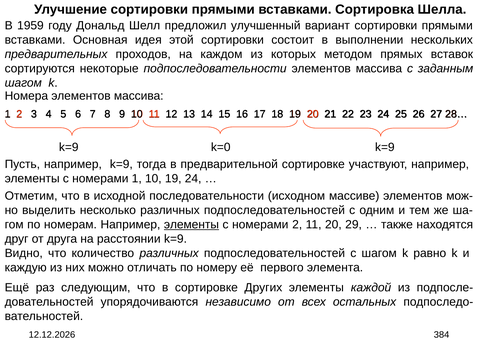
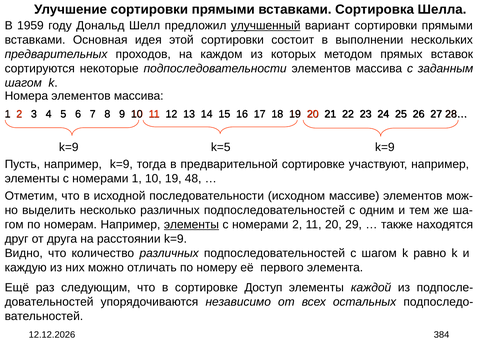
улучшенный underline: none -> present (266, 26)
k=0: k=0 -> k=5 (221, 147)
19 24: 24 -> 48 (193, 179)
Других: Других -> Доступ (263, 288)
